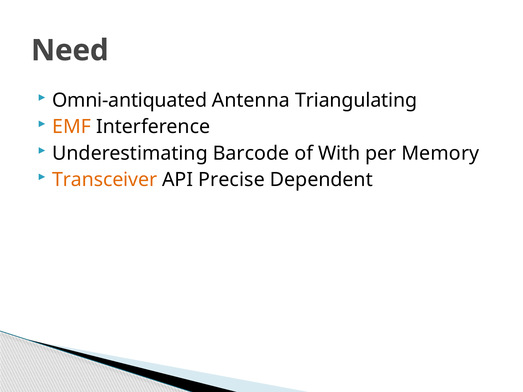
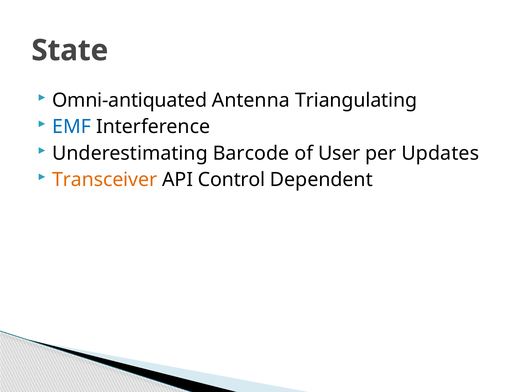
Need: Need -> State (70, 50)
EMF colour: orange -> blue (72, 127)
With: With -> User (339, 153)
Memory: Memory -> Updates (440, 153)
Precise: Precise -> Control (232, 180)
